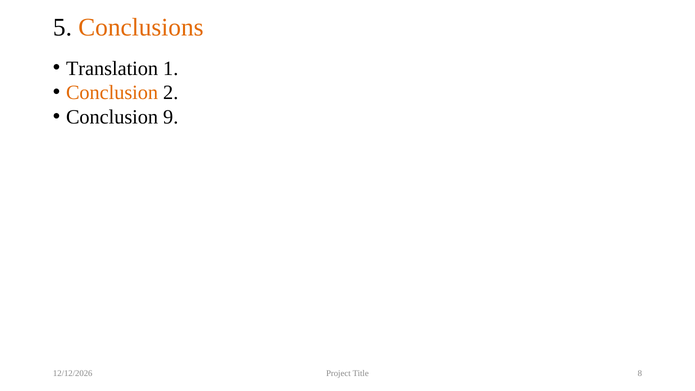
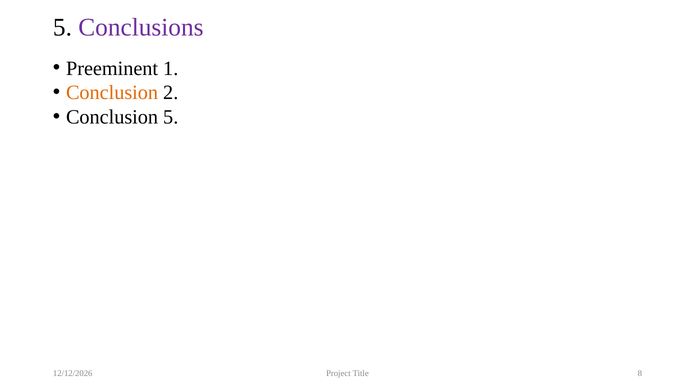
Conclusions colour: orange -> purple (141, 27)
Translation: Translation -> Preeminent (112, 68)
Conclusion 9: 9 -> 5 (171, 117)
